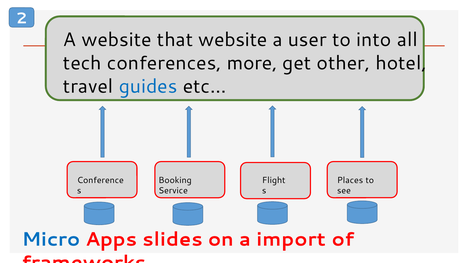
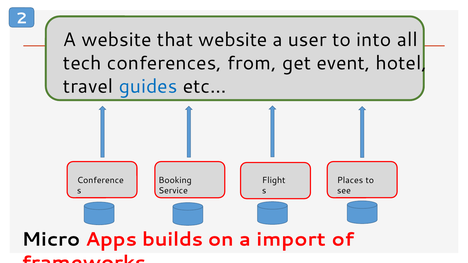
more: more -> from (252, 63)
other: other -> event (343, 63)
Micro colour: blue -> black (51, 240)
slides: slides -> builds (173, 240)
